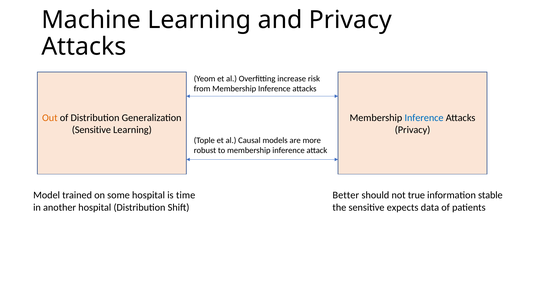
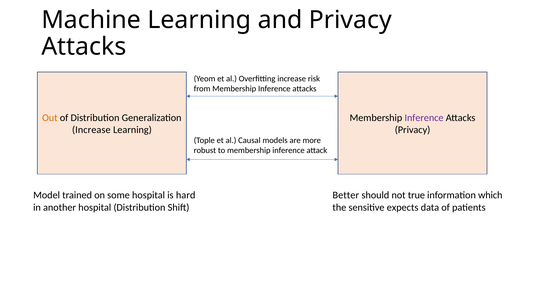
Inference colour: blue -> purple (424, 118)
Sensitive: Sensitive -> Increase (91, 130)
time: time -> hard (186, 195)
stable: stable -> which (490, 195)
